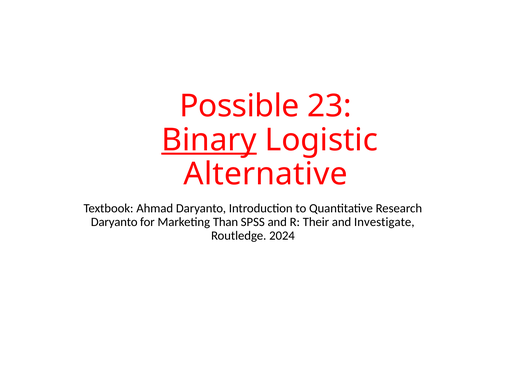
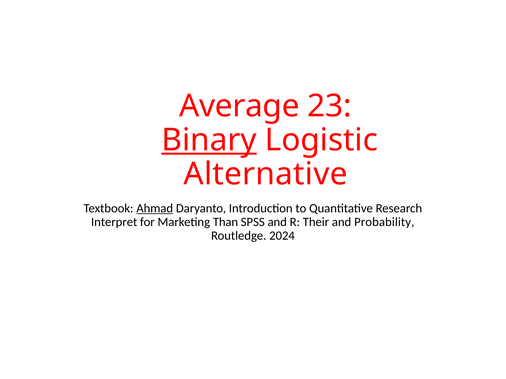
Possible: Possible -> Average (239, 106)
Ahmad underline: none -> present (155, 209)
Daryanto: Daryanto -> Interpret (114, 222)
Investigate: Investigate -> Probability (384, 222)
